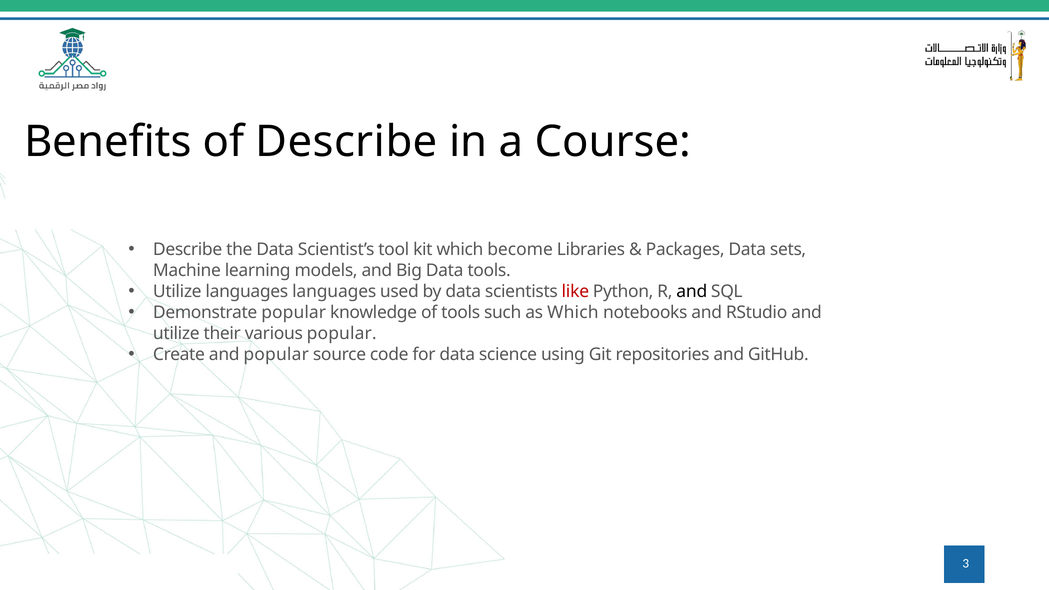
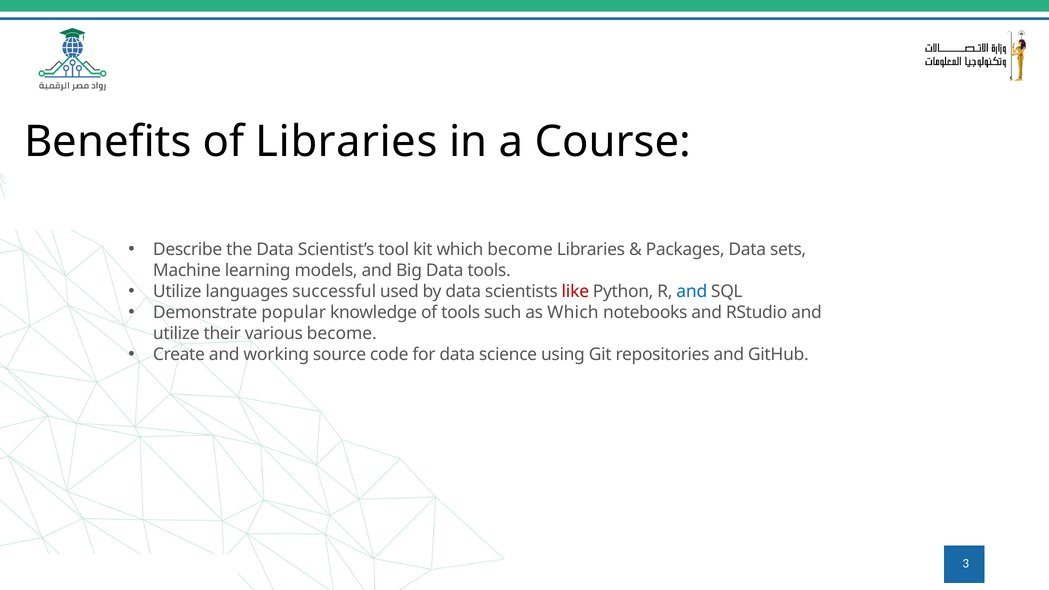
of Describe: Describe -> Libraries (346, 142)
languages languages: languages -> successful (334, 292)
and colour: black -> blue (692, 292)
various popular: popular -> become (342, 334)
and popular: popular -> working (276, 355)
